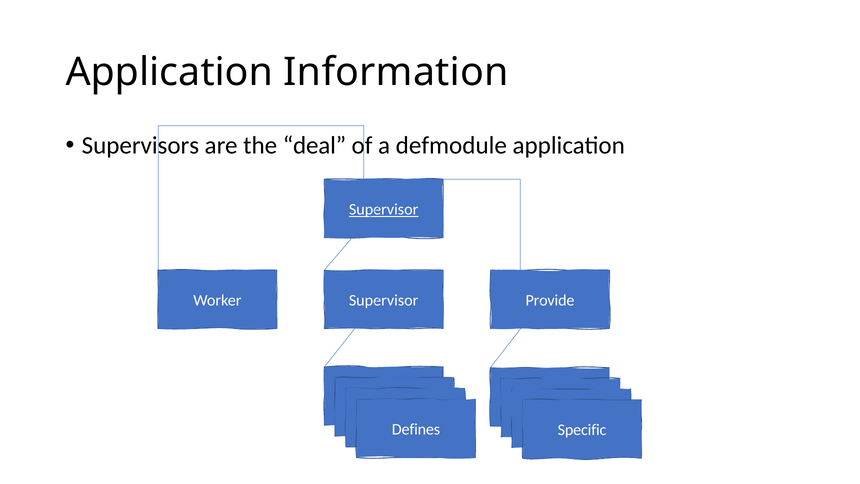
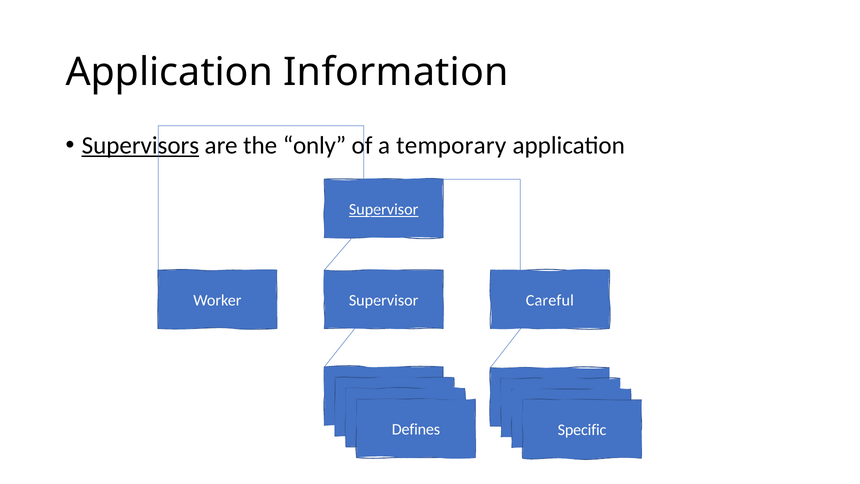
Supervisors underline: none -> present (140, 145)
deal: deal -> only (314, 145)
defmodule: defmodule -> temporary (451, 145)
Provide: Provide -> Careful (550, 300)
